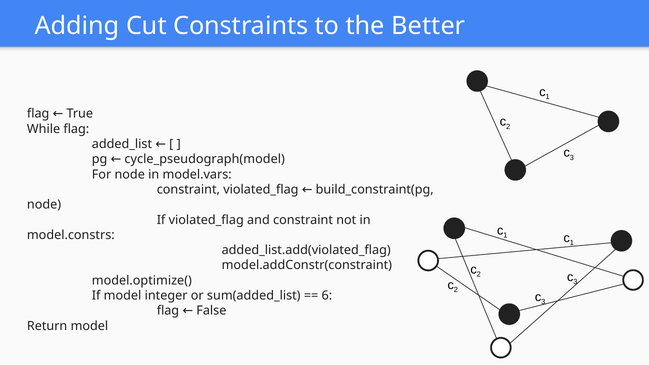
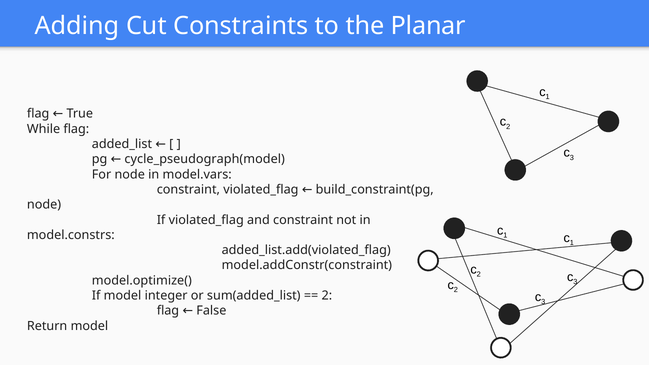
Better: Better -> Planar (428, 26)
6: 6 -> 2 (327, 296)
